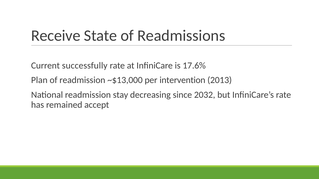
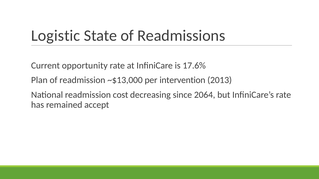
Receive: Receive -> Logistic (56, 36)
successfully: successfully -> opportunity (85, 66)
stay: stay -> cost (121, 95)
2032: 2032 -> 2064 (205, 95)
